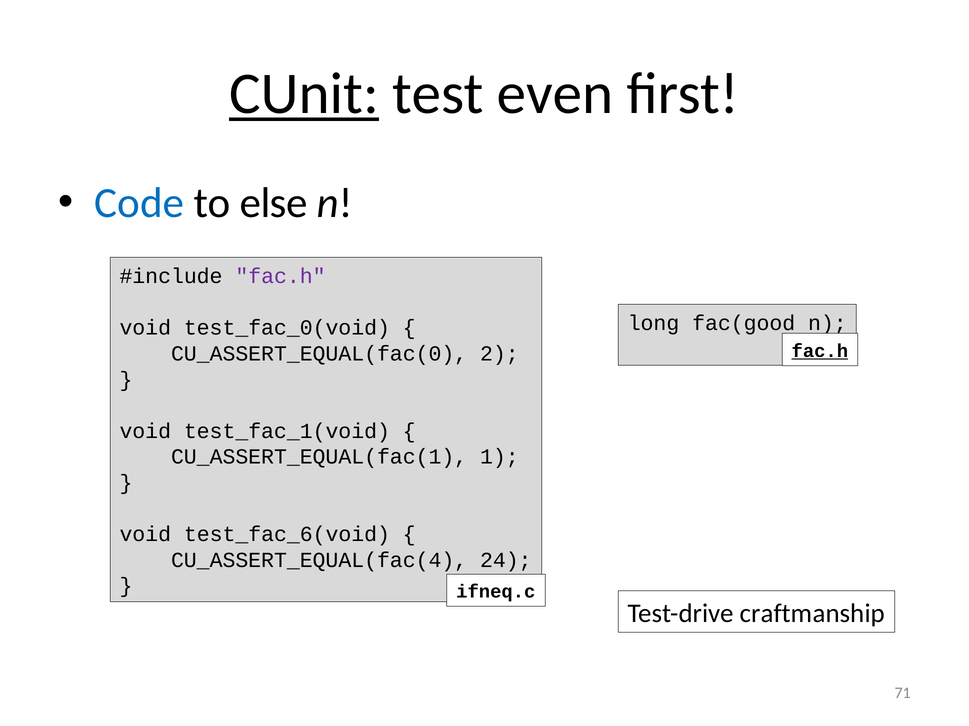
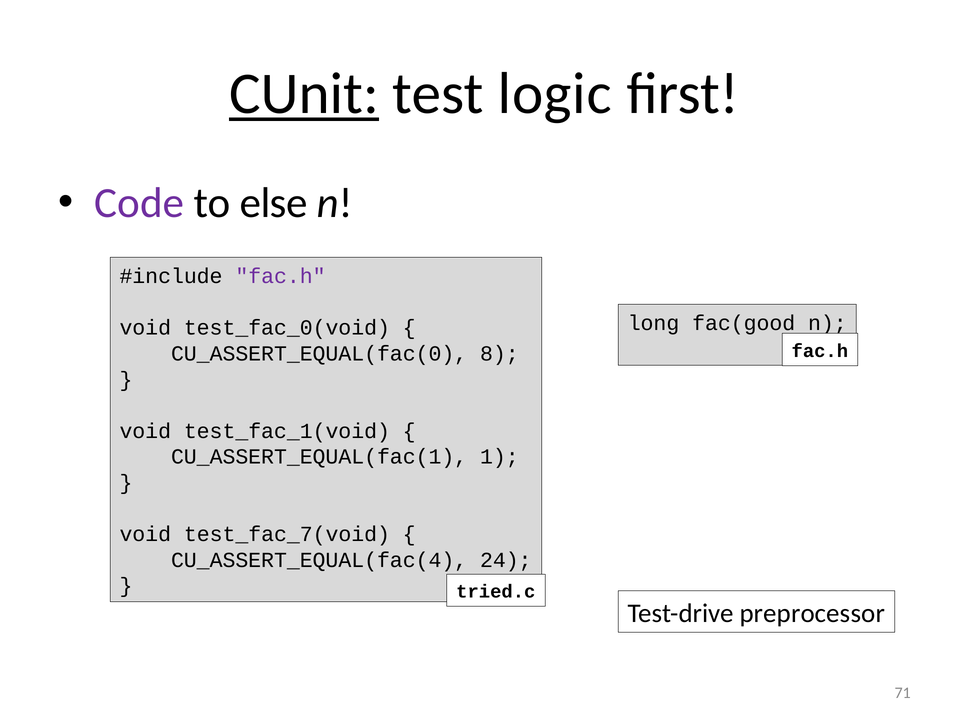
even: even -> logic (555, 94)
Code colour: blue -> purple (139, 203)
fac.h underline: present -> none (820, 351)
2: 2 -> 8 (499, 354)
test_fac_6(void: test_fac_6(void -> test_fac_7(void (287, 535)
ifneq.c: ifneq.c -> tried.c (496, 592)
craftmanship: craftmanship -> preprocessor (812, 614)
